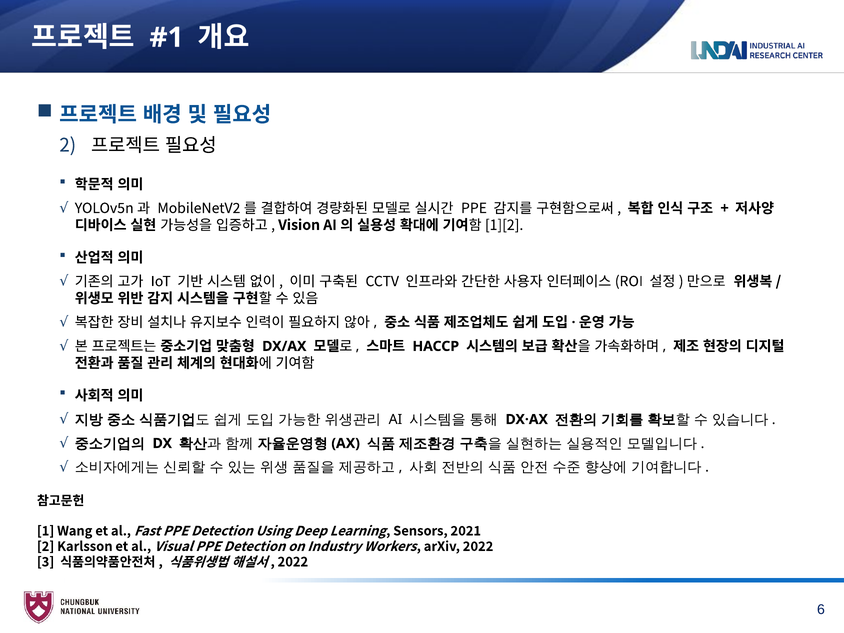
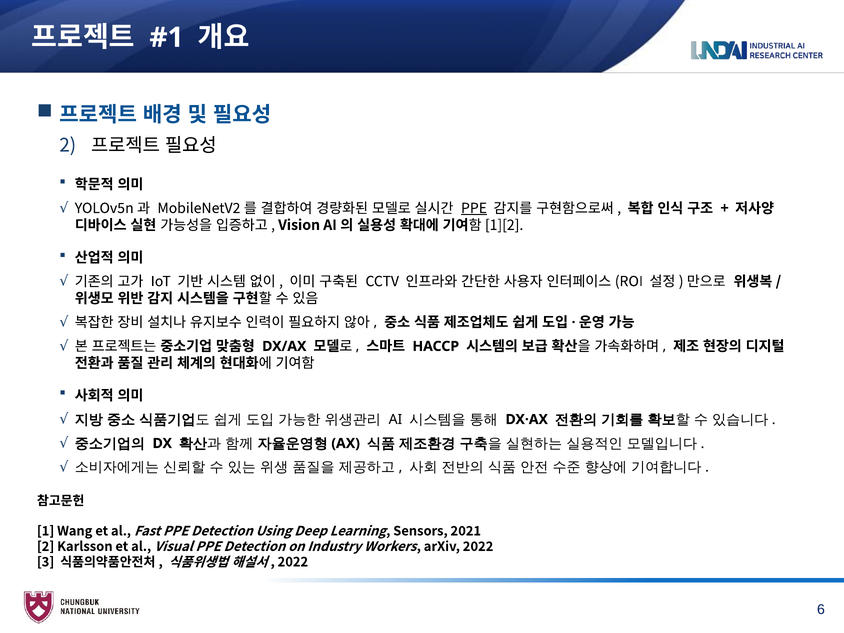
PPE underline: none -> present (474, 208)
